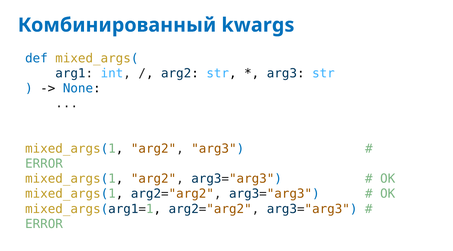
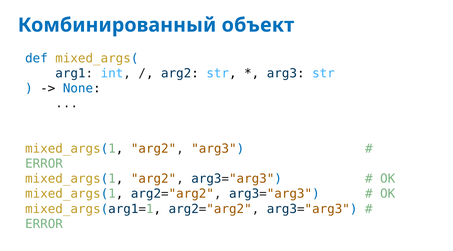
kwargs: kwargs -> объект (258, 25)
